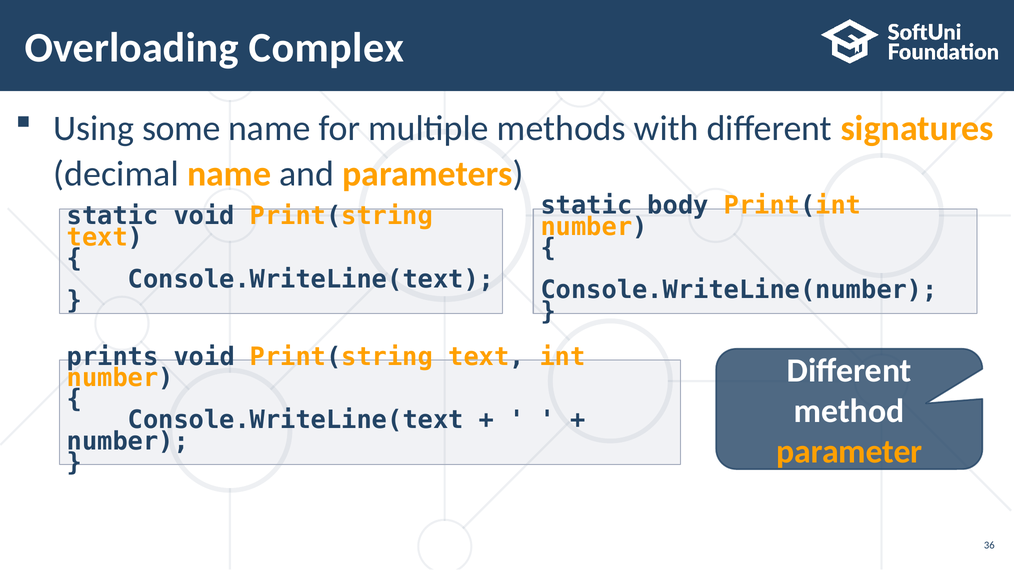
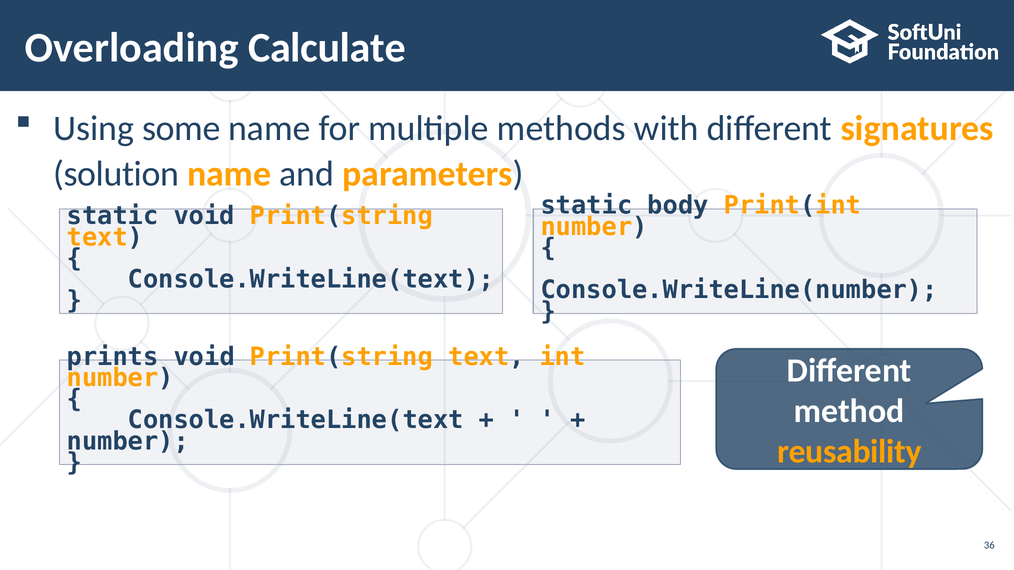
Complex: Complex -> Calculate (327, 48)
decimal: decimal -> solution (116, 174)
parameter: parameter -> reusability (849, 452)
